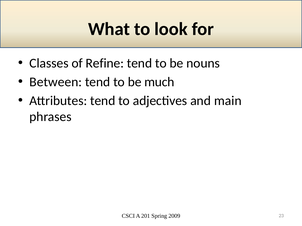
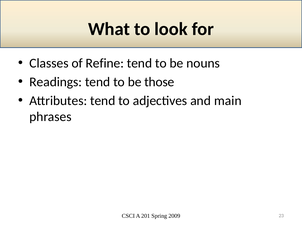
Between: Between -> Readings (56, 82)
much: much -> those (159, 82)
